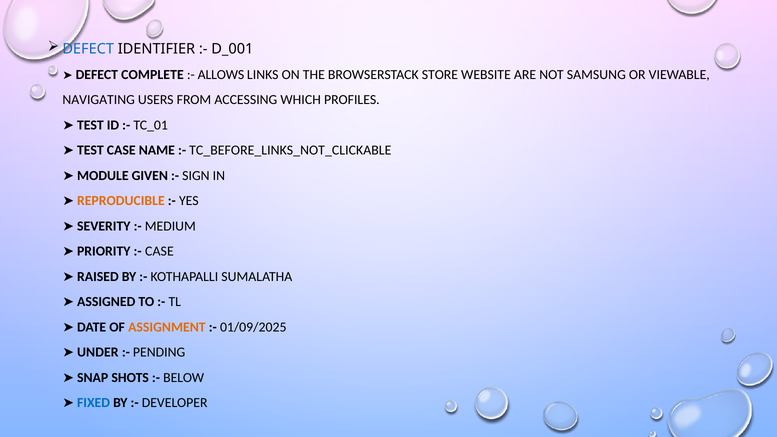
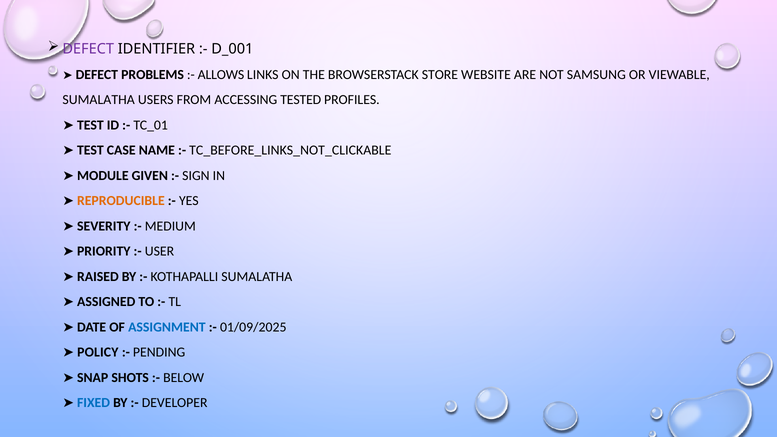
DEFECT colour: blue -> purple (88, 49)
COMPLETE: COMPLETE -> PROBLEMS (153, 75)
NAVIGATING: NAVIGATING -> SUMALATHA (99, 100)
WHICH: WHICH -> TESTED (301, 100)
CASE: CASE -> USER (159, 251)
ASSIGNMENT colour: orange -> blue (167, 327)
UNDER: UNDER -> POLICY (98, 352)
